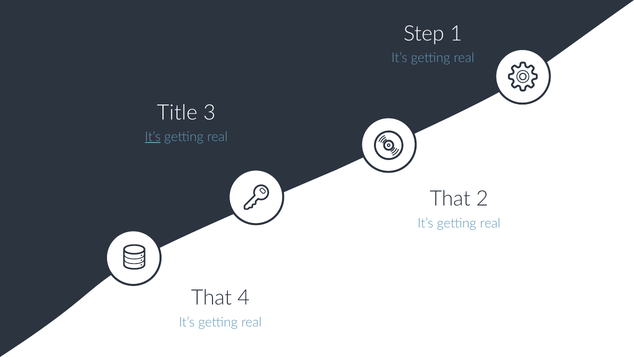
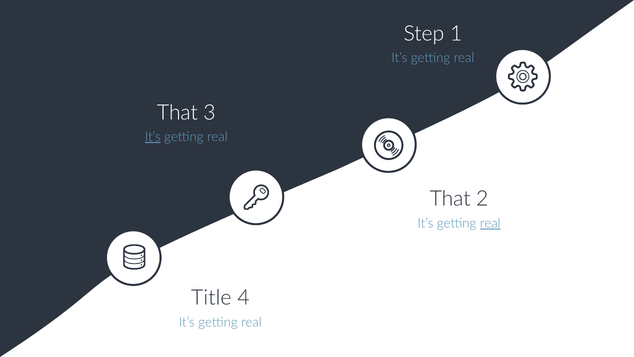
Title: Title -> That (177, 112)
real underline: none -> present (490, 223)
That: That -> Title (211, 298)
